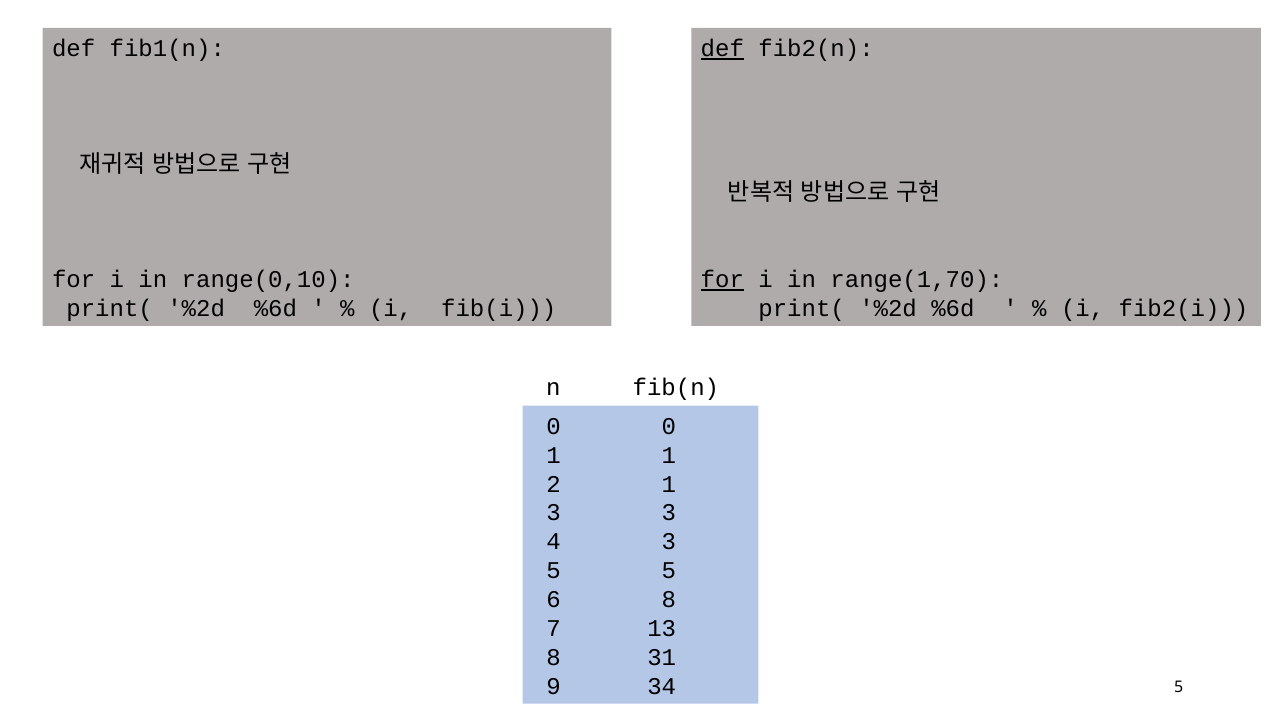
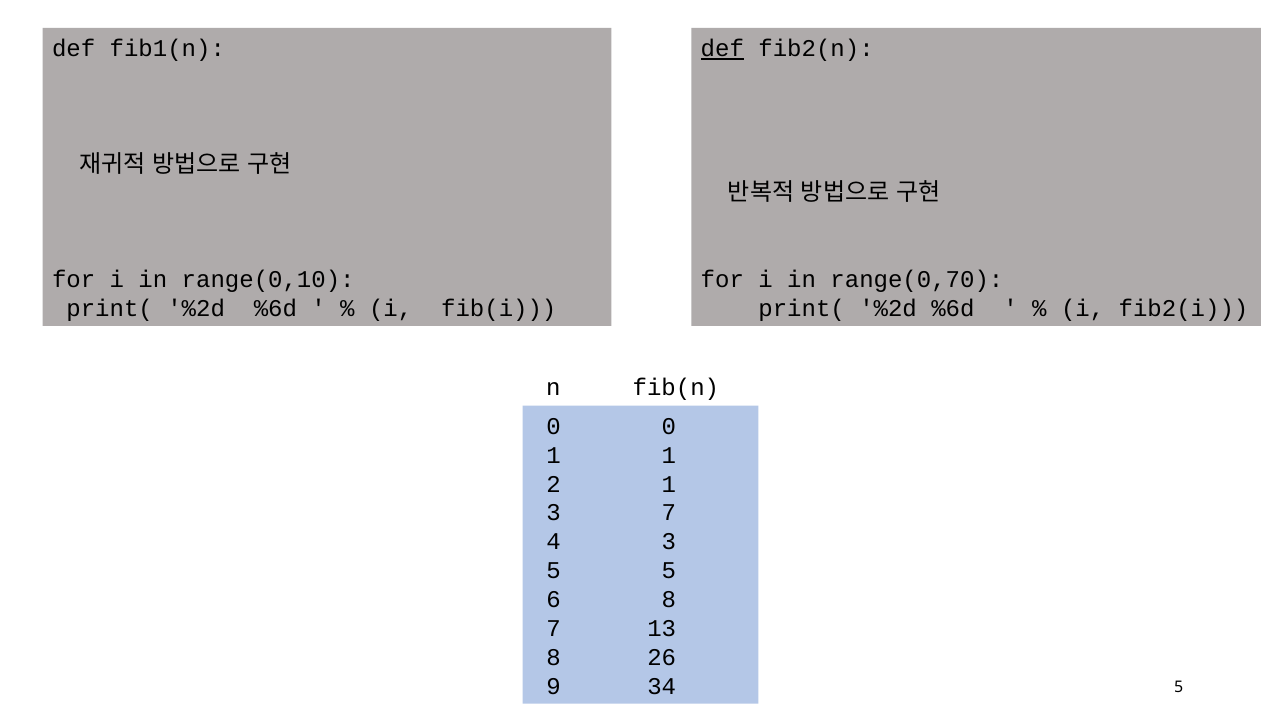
for underline: present -> none (722, 279)
range(1,70: range(1,70 -> range(0,70 (917, 279)
3 3: 3 -> 7 (669, 513)
31: 31 -> 26 (662, 657)
